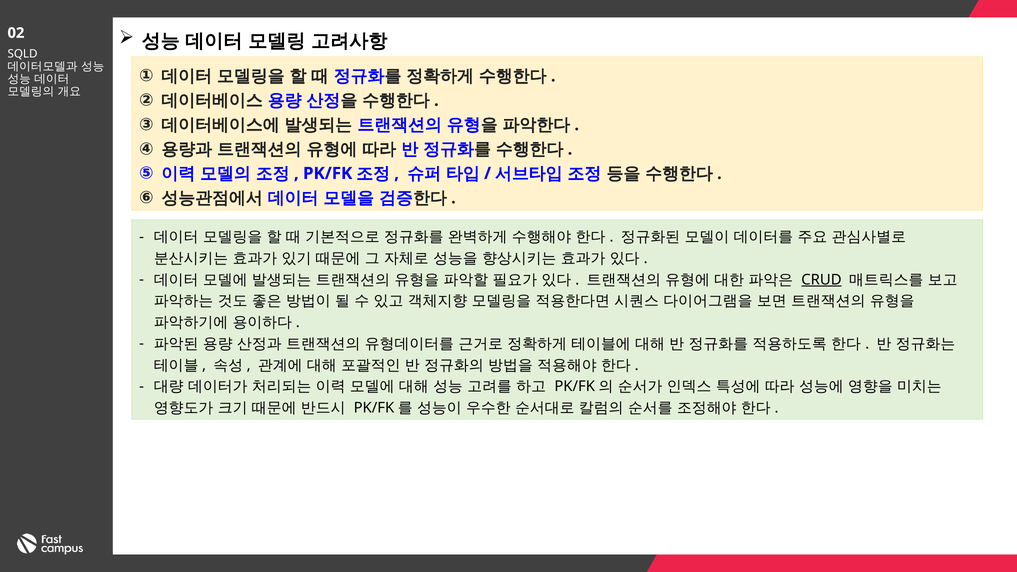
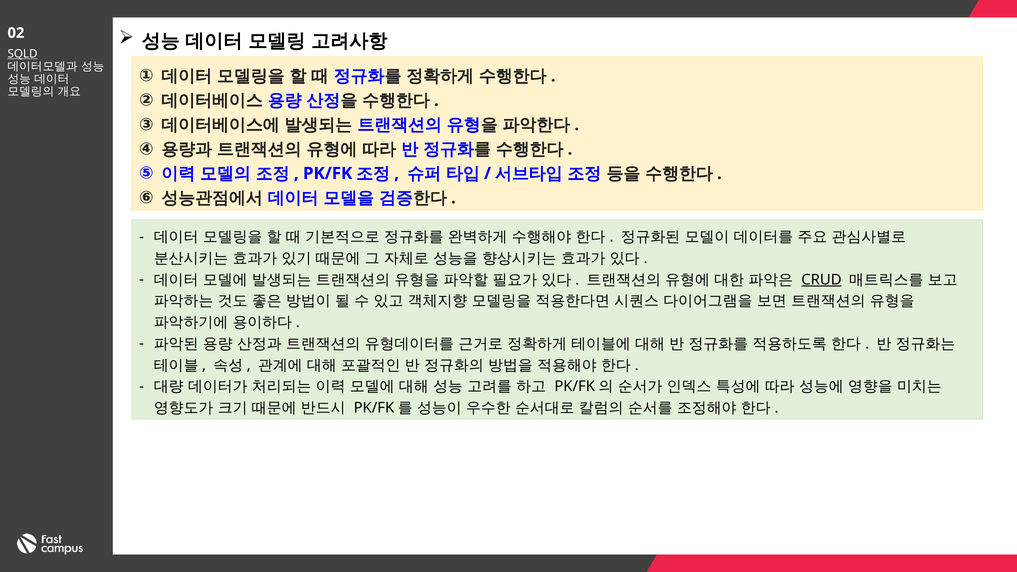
SQLD underline: none -> present (23, 54)
